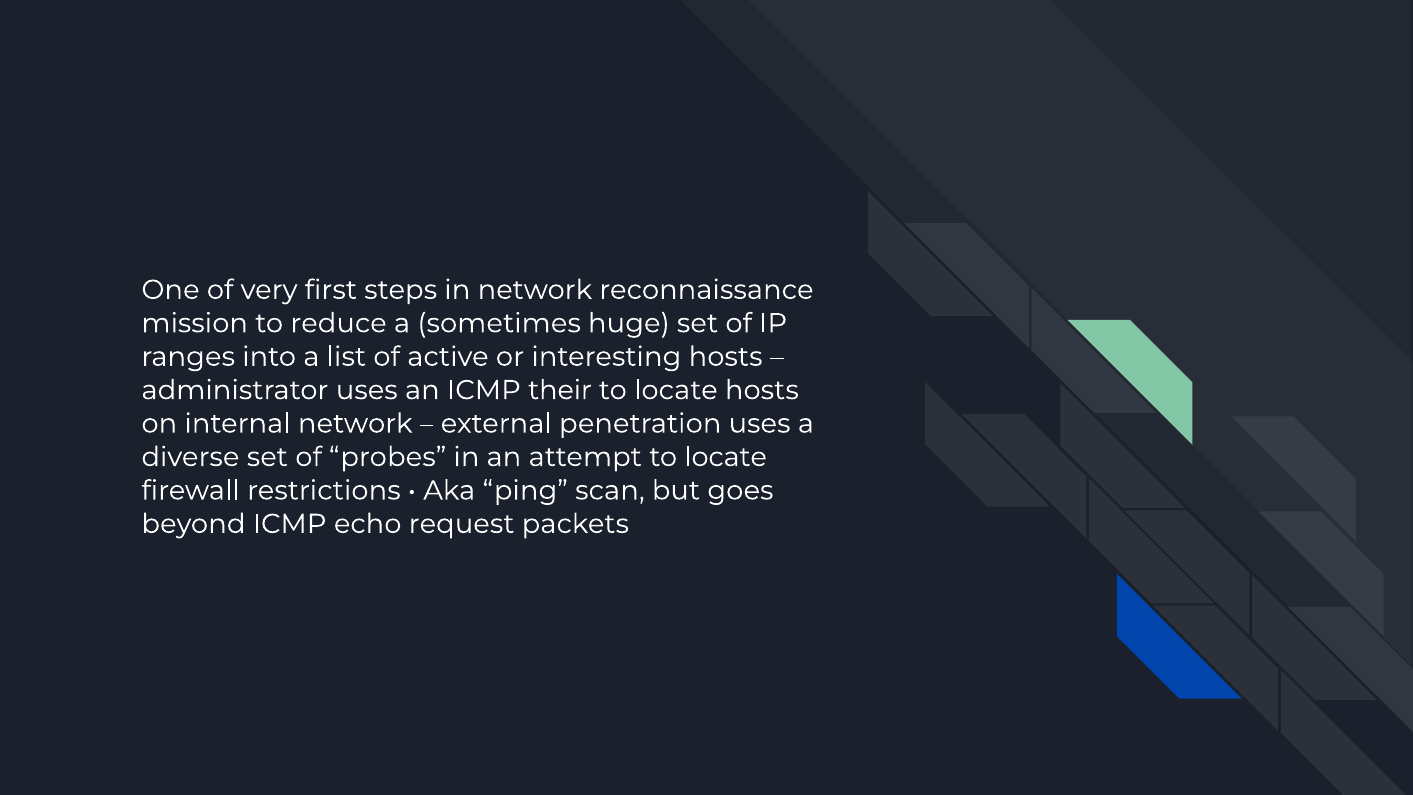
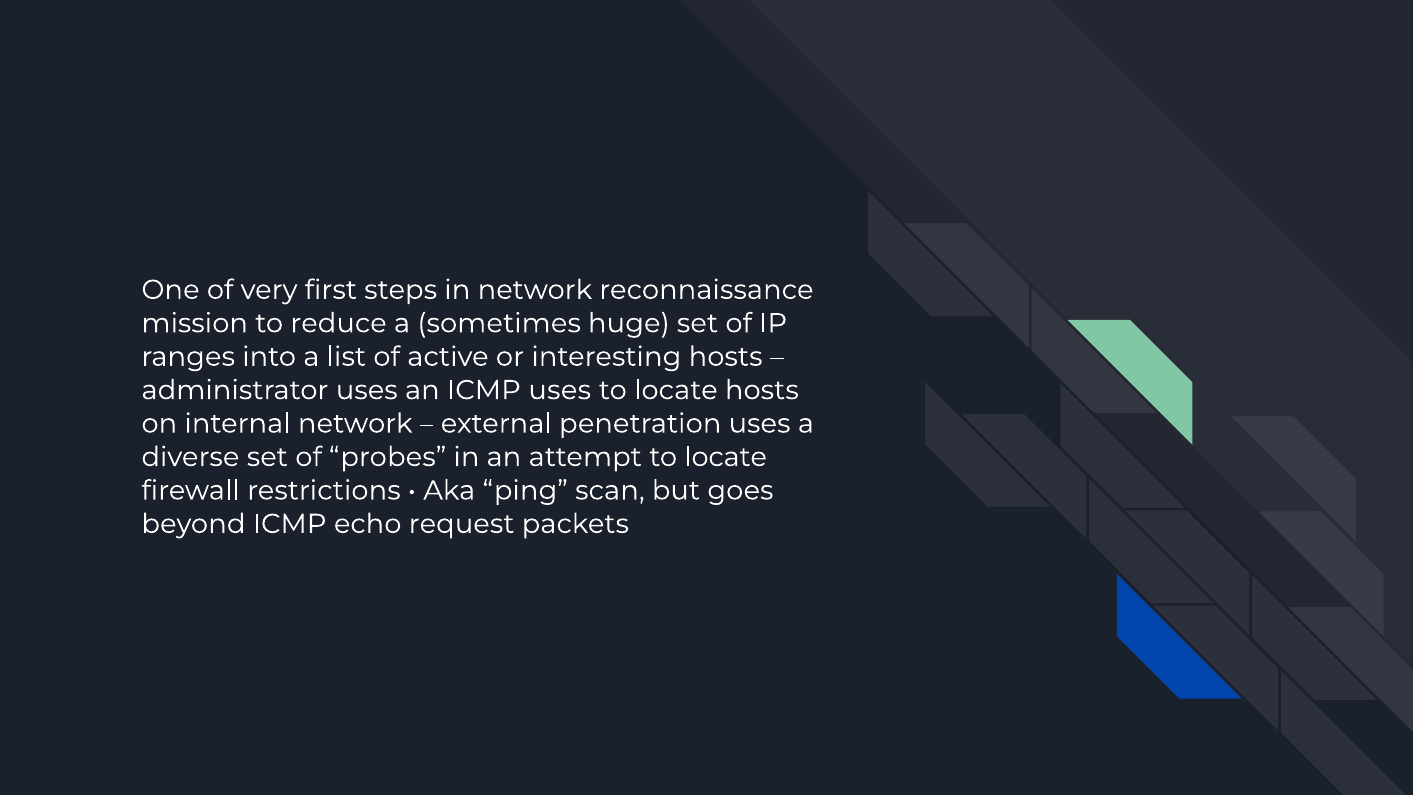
ICMP their: their -> uses (560, 390)
